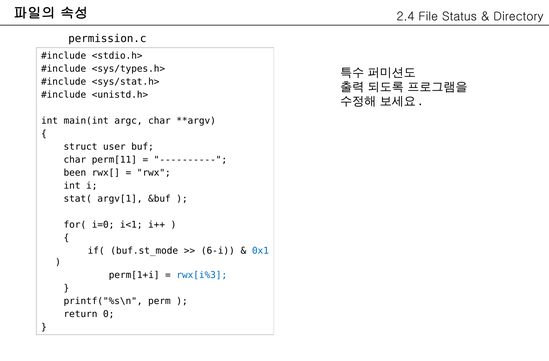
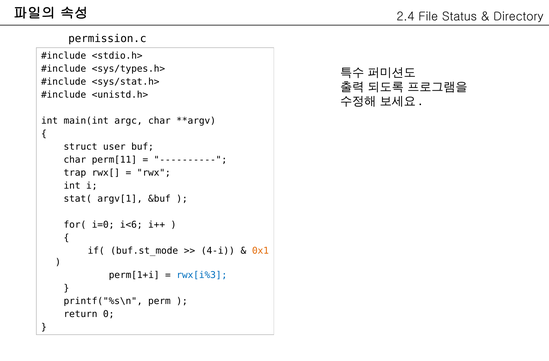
been: been -> trap (75, 173)
i<1: i<1 -> i<6 (131, 225)
6-i: 6-i -> 4-i (218, 251)
0x1 colour: blue -> orange (260, 251)
